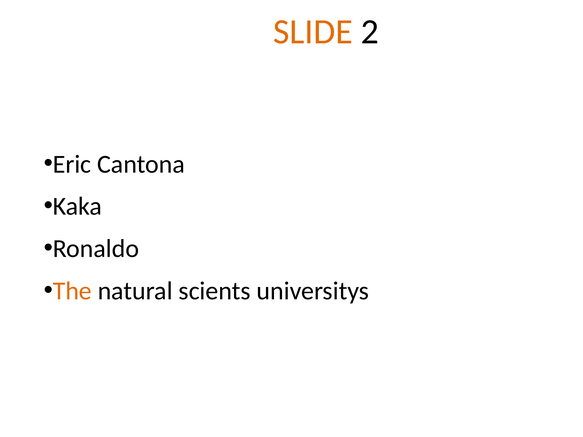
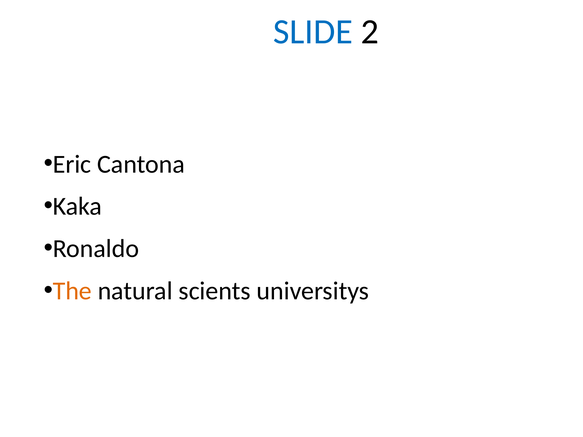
SLIDE colour: orange -> blue (313, 32)
